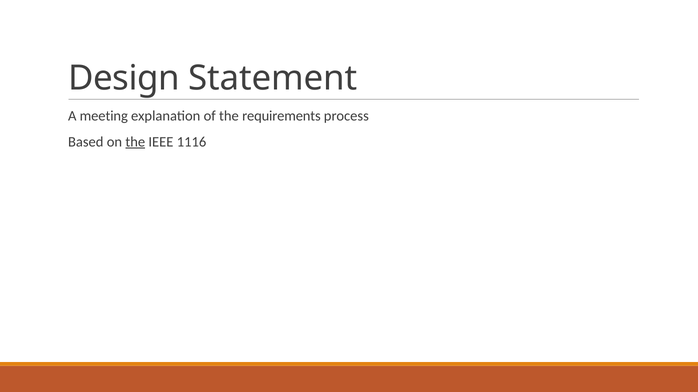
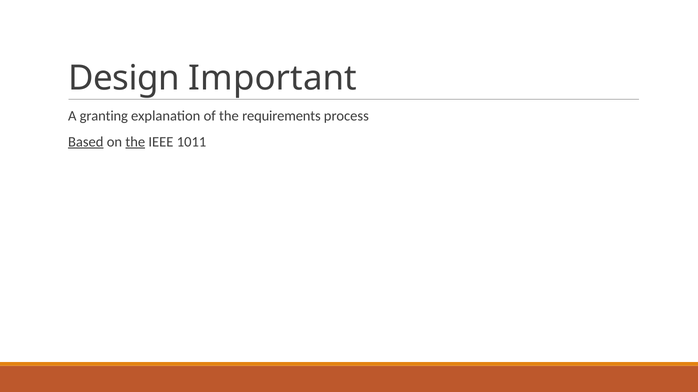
Statement: Statement -> Important (273, 78)
meeting: meeting -> granting (104, 116)
Based underline: none -> present (86, 142)
1116: 1116 -> 1011 (191, 142)
